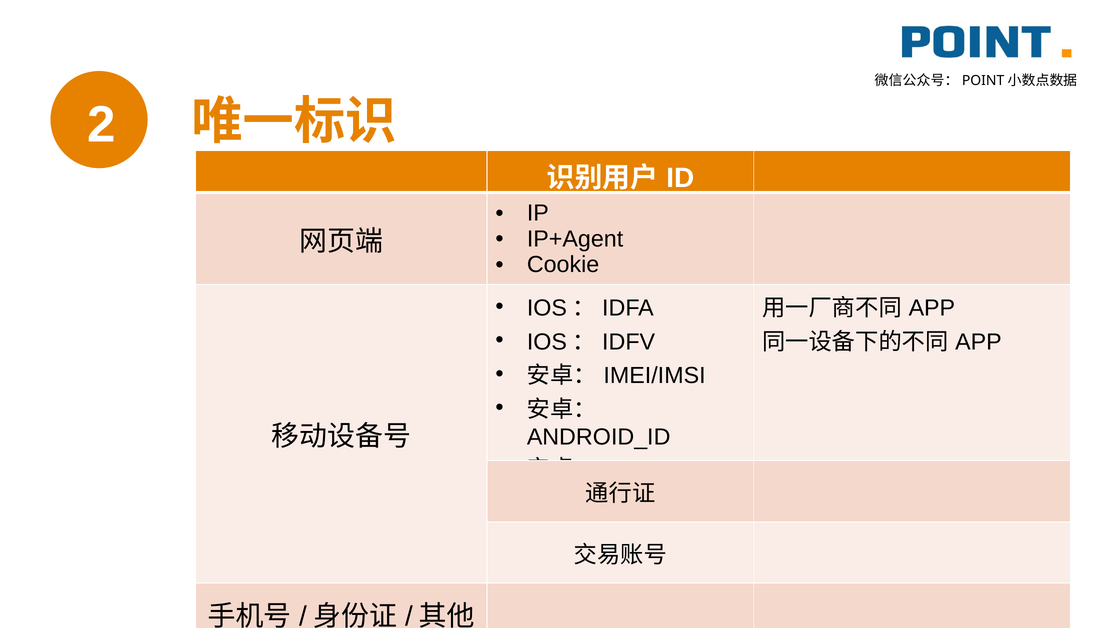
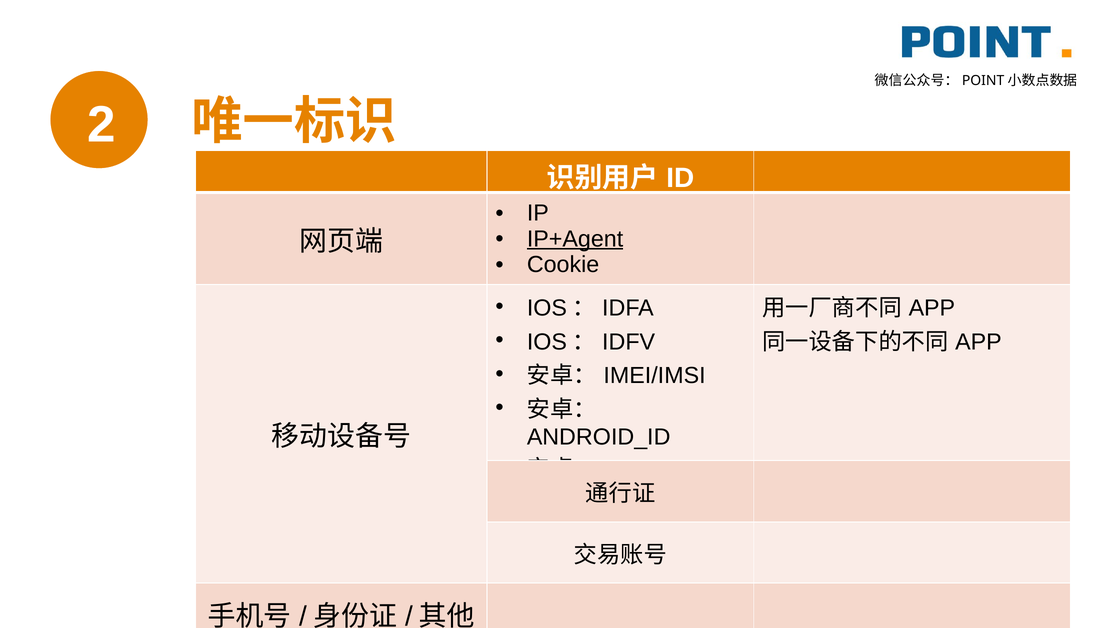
IP+Agent underline: none -> present (575, 239)
